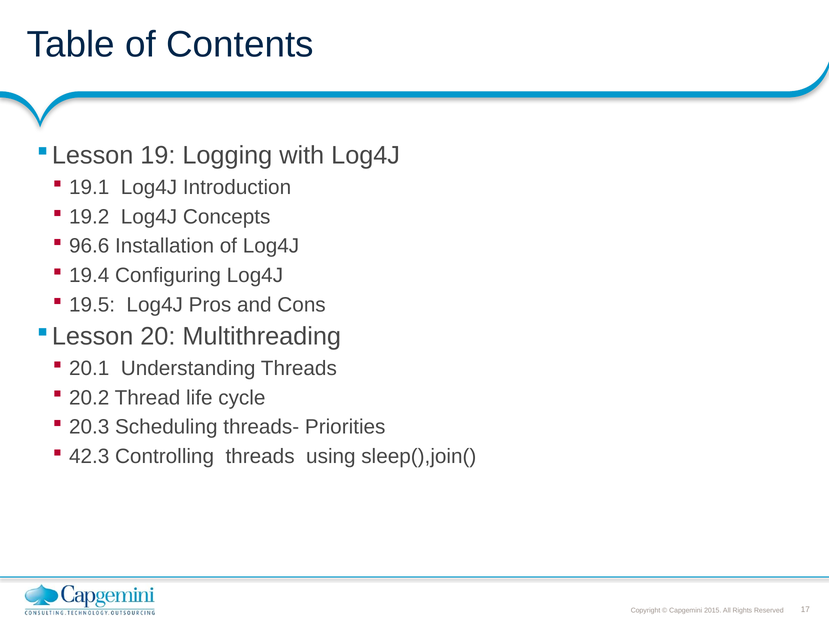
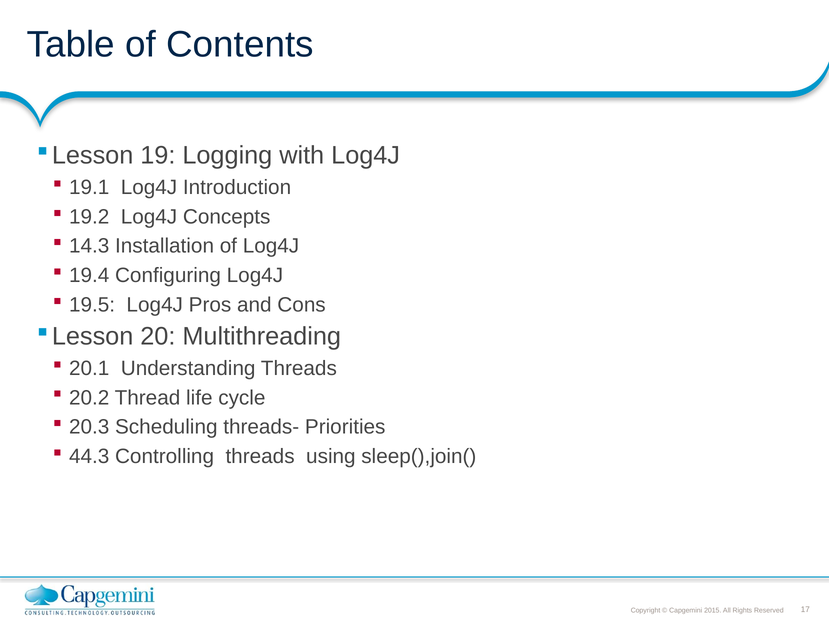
96.6: 96.6 -> 14.3 (89, 246)
42.3: 42.3 -> 44.3 (89, 456)
